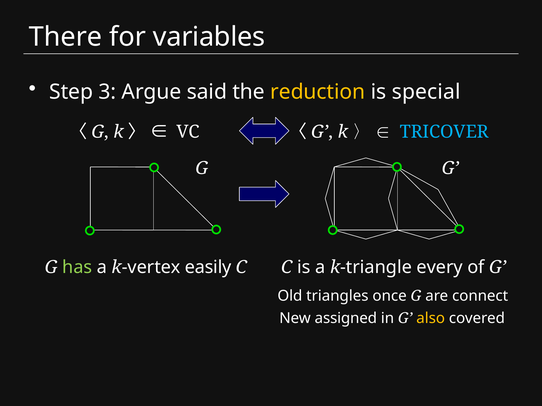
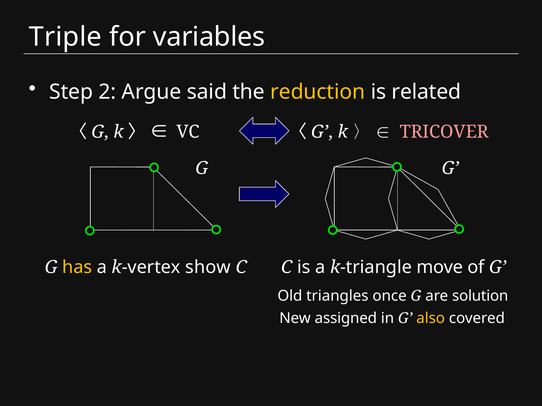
There: There -> Triple (65, 37)
3: 3 -> 2 (107, 92)
special: special -> related (426, 92)
TRICOVER colour: light blue -> pink (444, 132)
has colour: light green -> yellow (77, 268)
easily: easily -> show (208, 268)
every: every -> move (440, 268)
connect: connect -> solution (480, 296)
